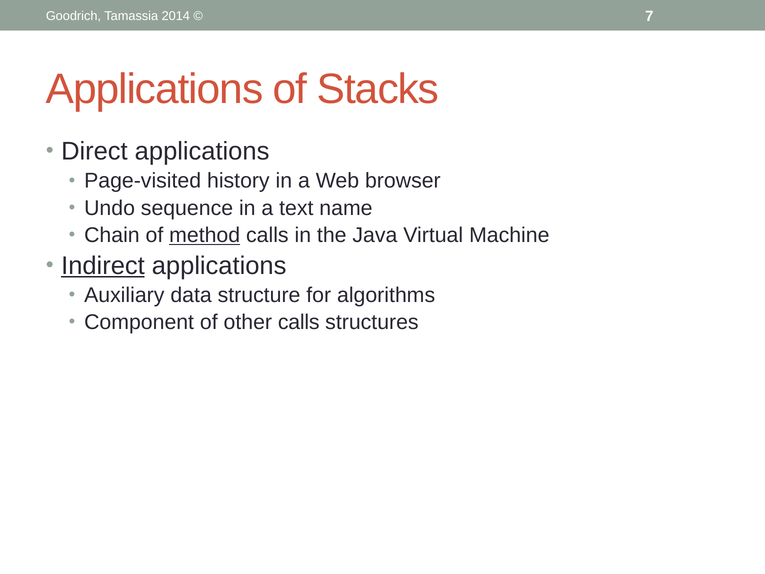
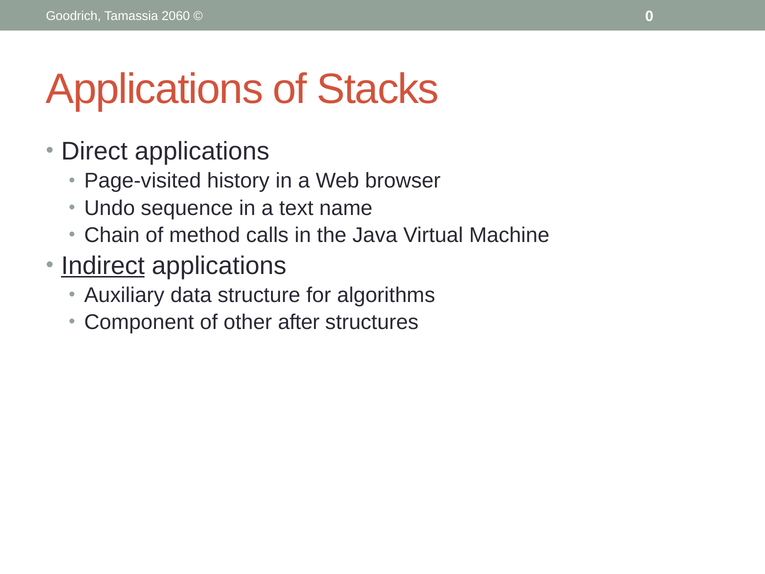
2014: 2014 -> 2060 (176, 16)
7: 7 -> 0 (649, 16)
method underline: present -> none (205, 235)
other calls: calls -> after (299, 322)
